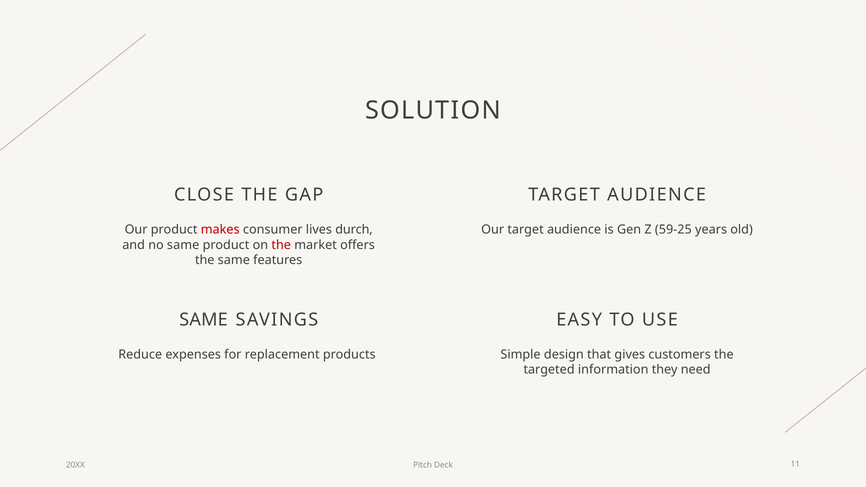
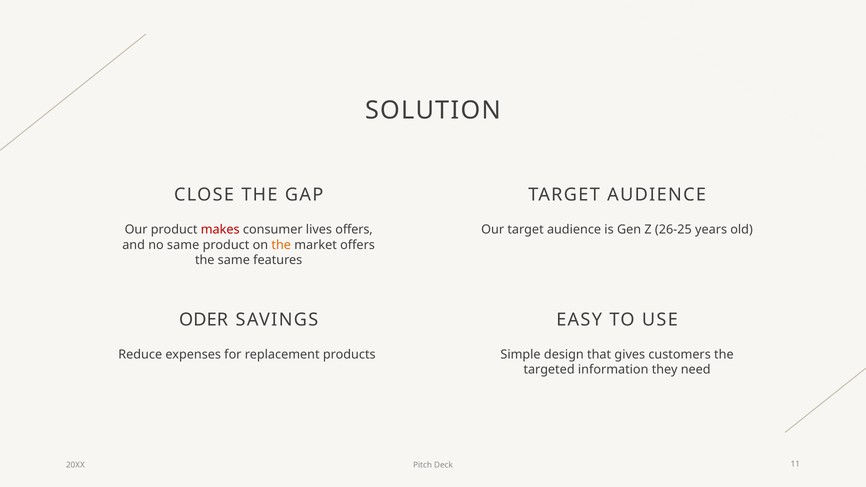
lives durch: durch -> offers (354, 230)
59-25: 59-25 -> 26-25 (673, 230)
the colour: red -> orange (281, 245)
SAME: SAME -> ODER (204, 320)
